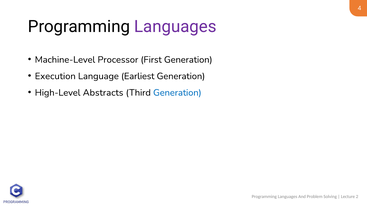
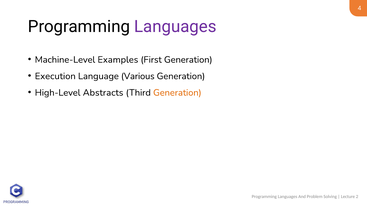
Processor: Processor -> Examples (118, 60)
Earliest: Earliest -> Various (138, 76)
Generation colour: blue -> orange (177, 93)
